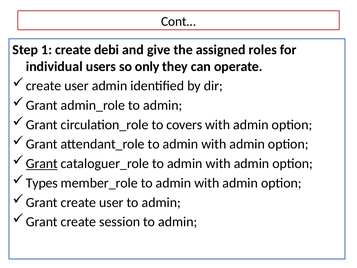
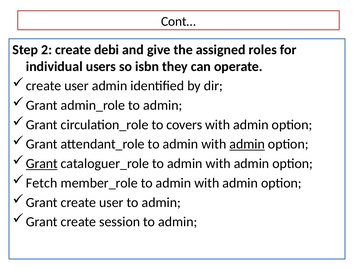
1: 1 -> 2 (47, 50)
only: only -> isbn (147, 66)
admin underline: none -> present (247, 144)
Types: Types -> Fetch (42, 183)
